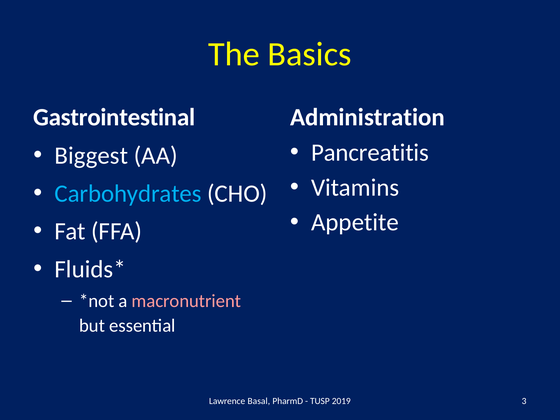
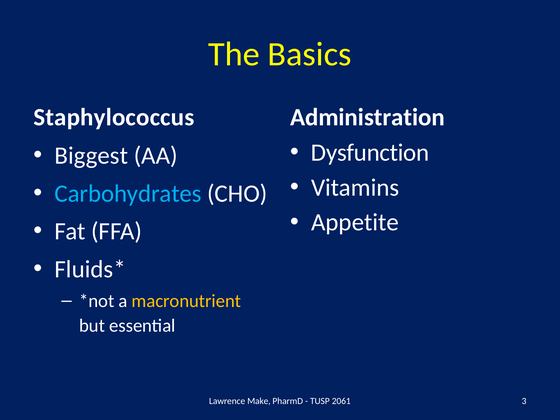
Gastrointestinal: Gastrointestinal -> Staphylococcus (114, 117)
Pancreatitis: Pancreatitis -> Dysfunction (370, 153)
macronutrient colour: pink -> yellow (186, 301)
Basal: Basal -> Make (259, 401)
2019: 2019 -> 2061 (341, 401)
